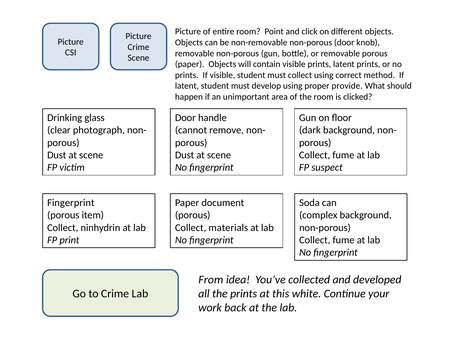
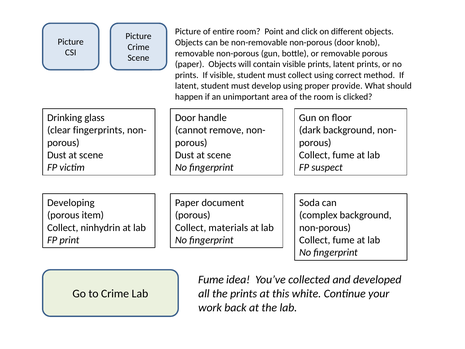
photograph: photograph -> fingerprints (99, 130)
Fingerprint: Fingerprint -> Developing (71, 203)
From: From -> Fume (211, 279)
